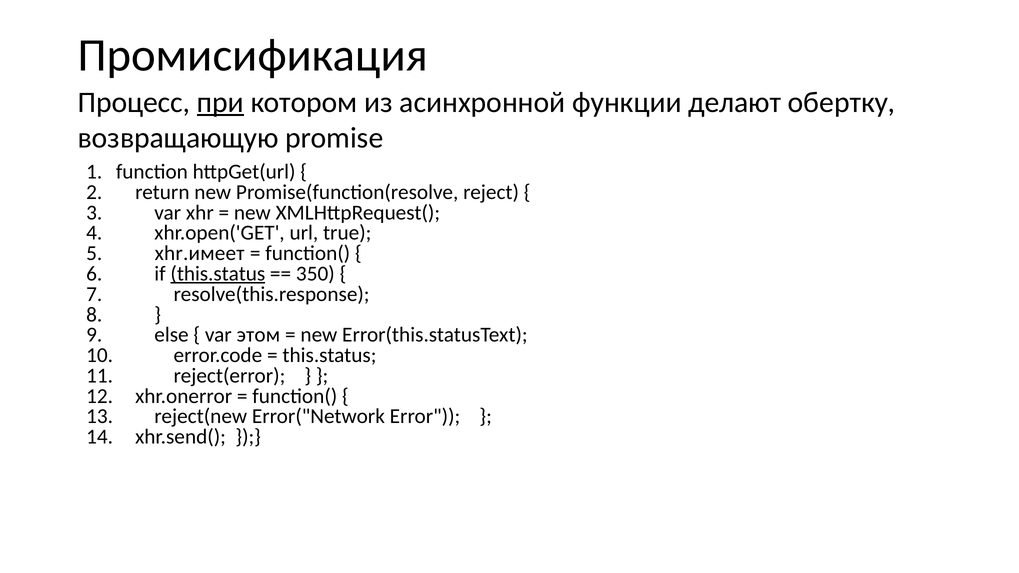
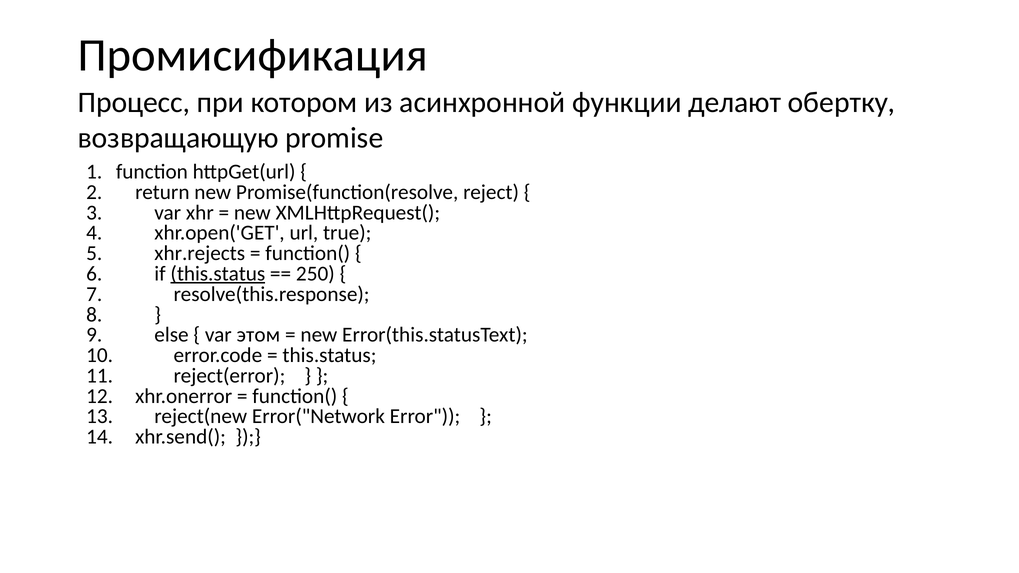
при underline: present -> none (220, 102)
xhr.имеет: xhr.имеет -> xhr.rejects (200, 253)
350: 350 -> 250 (315, 274)
